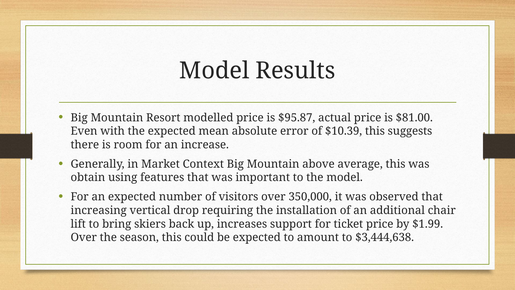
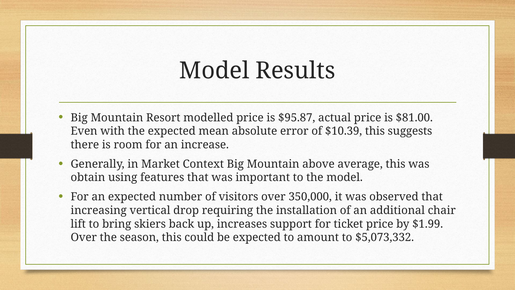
$3,444,638: $3,444,638 -> $5,073,332 (385, 237)
